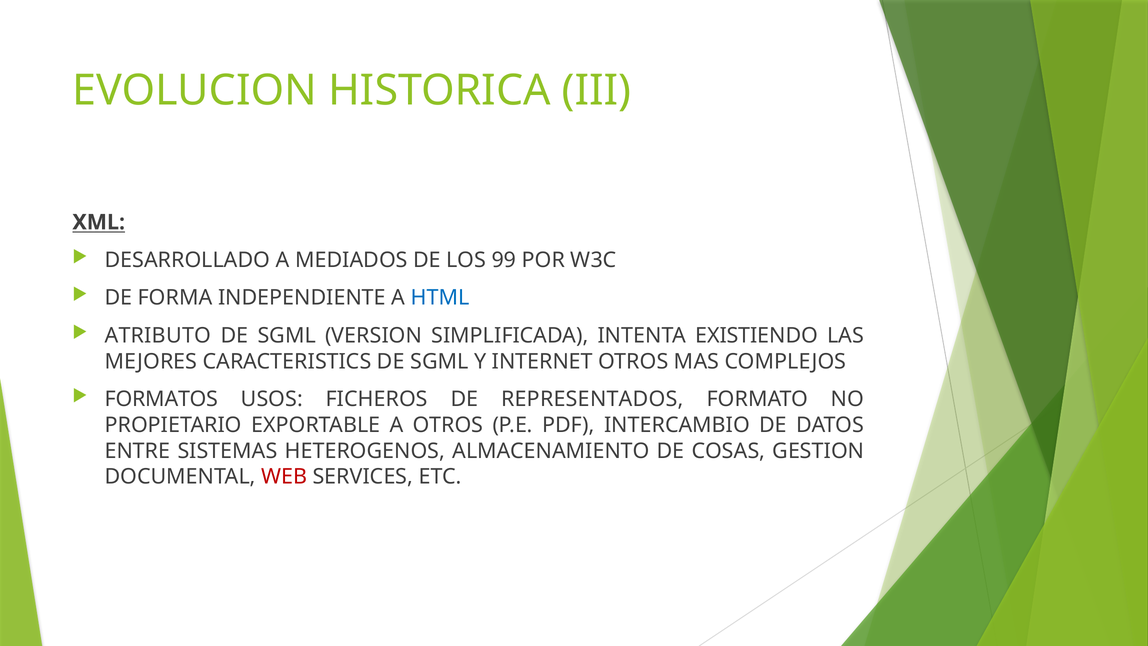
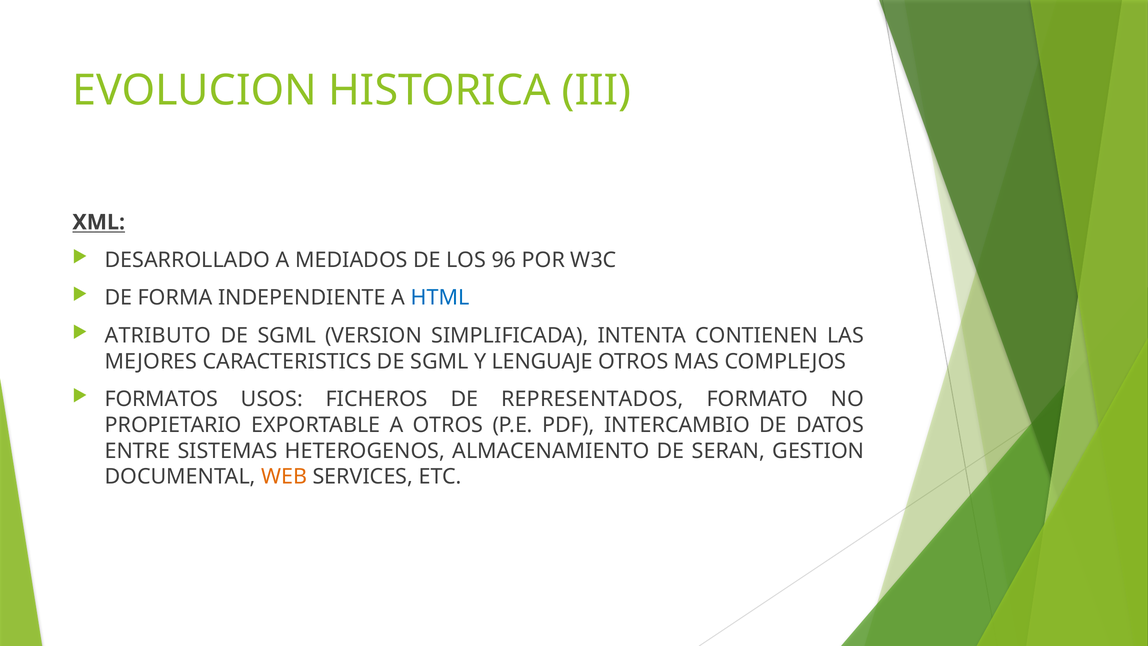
99: 99 -> 96 (504, 260)
EXISTIENDO: EXISTIENDO -> CONTIENEN (757, 336)
INTERNET: INTERNET -> LENGUAJE (542, 361)
COSAS: COSAS -> SERAN (728, 451)
WEB colour: red -> orange (284, 477)
